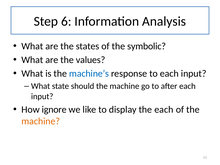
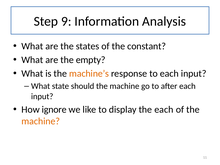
6: 6 -> 9 (66, 21)
symbolic: symbolic -> constant (147, 46)
values: values -> empty (91, 60)
machine’s colour: blue -> orange (89, 74)
